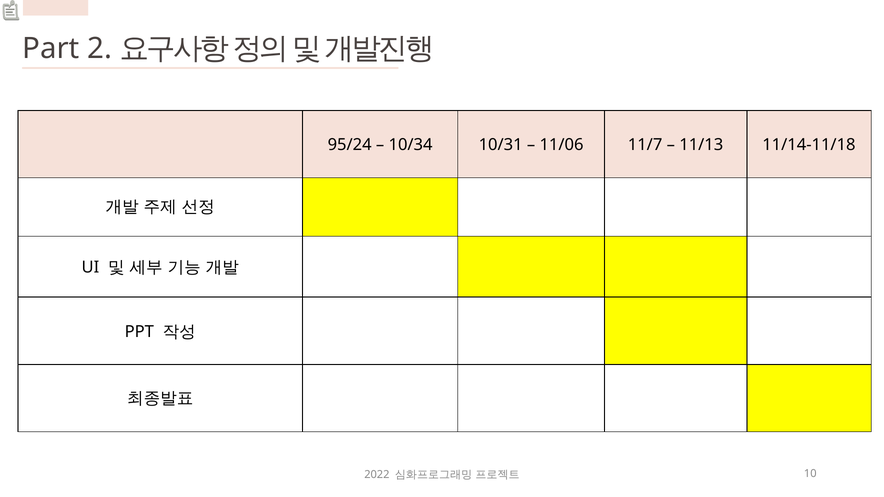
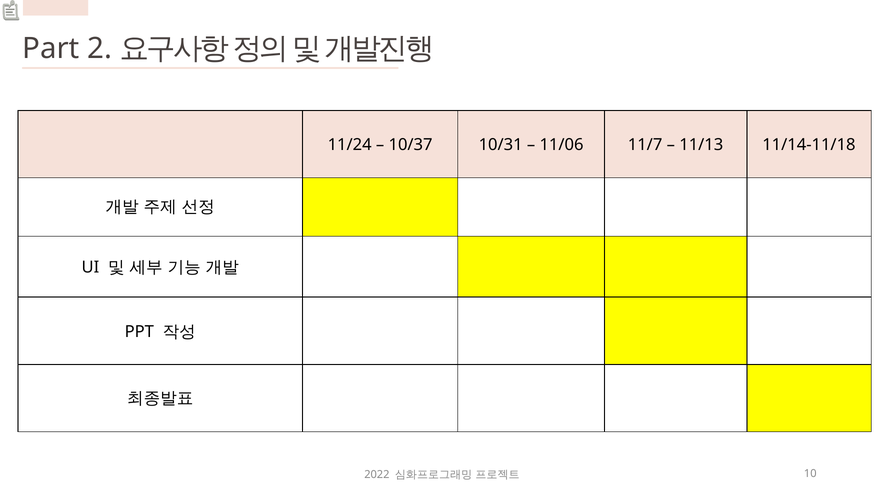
95/24: 95/24 -> 11/24 (350, 145)
10/34: 10/34 -> 10/37 (411, 145)
